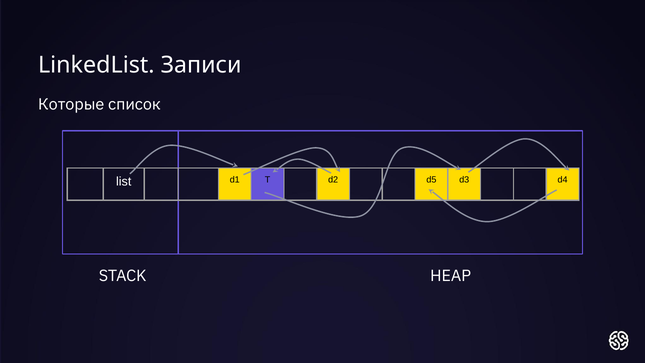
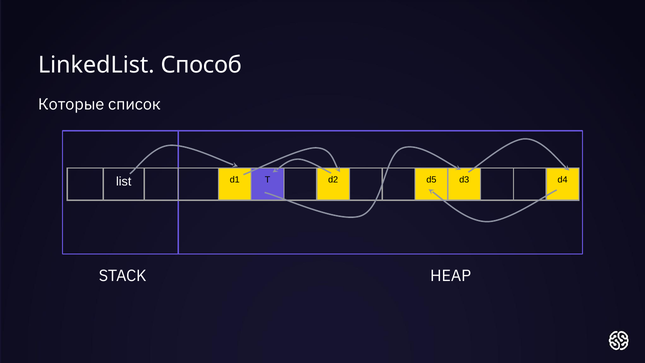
Записи: Записи -> Способ (201, 65)
